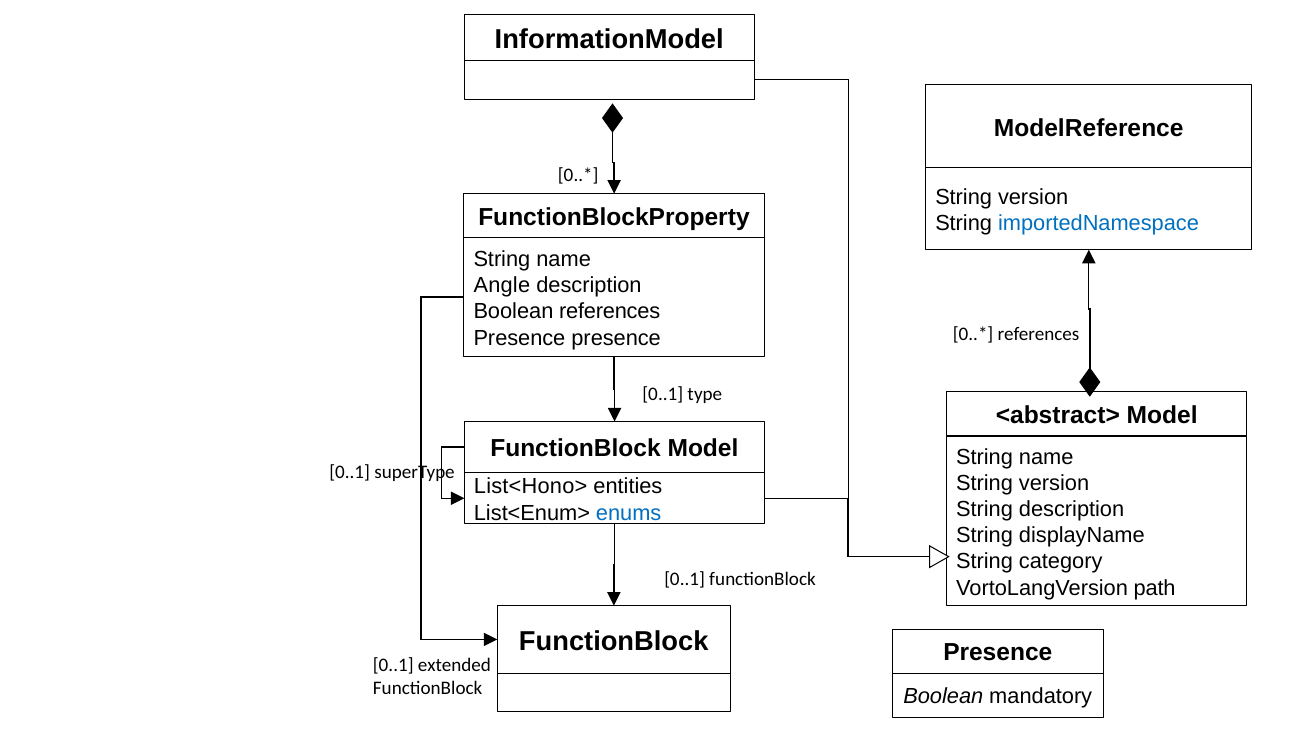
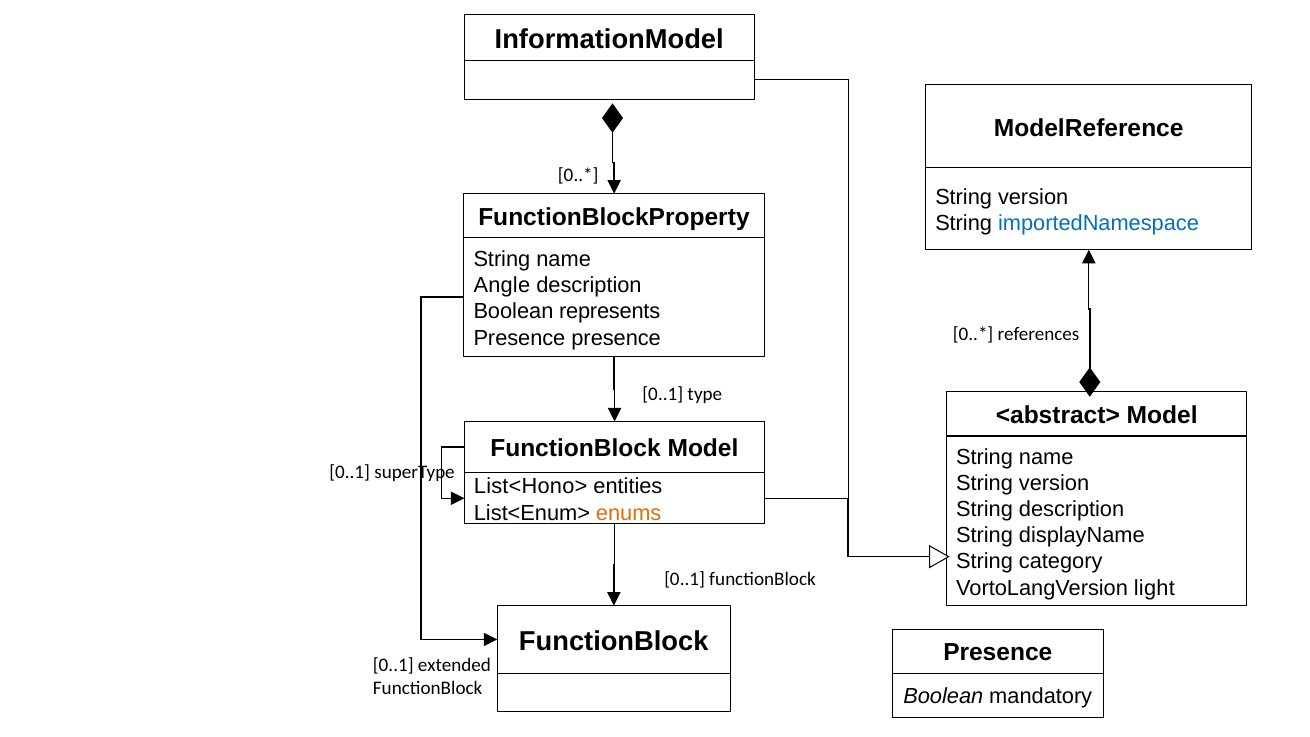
Boolean references: references -> represents (610, 312)
enums colour: blue -> orange (629, 513)
path: path -> light (1154, 588)
